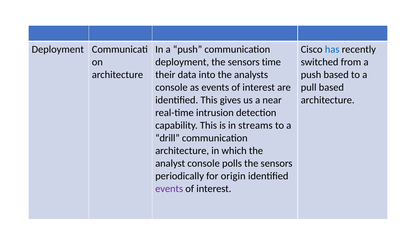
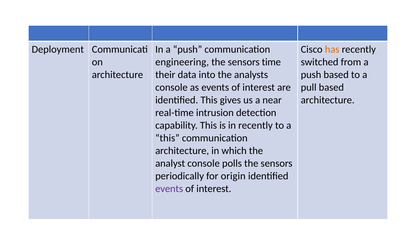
has colour: blue -> orange (332, 49)
deployment: deployment -> engineering (182, 62)
in streams: streams -> recently (256, 125)
drill: drill -> this (167, 138)
